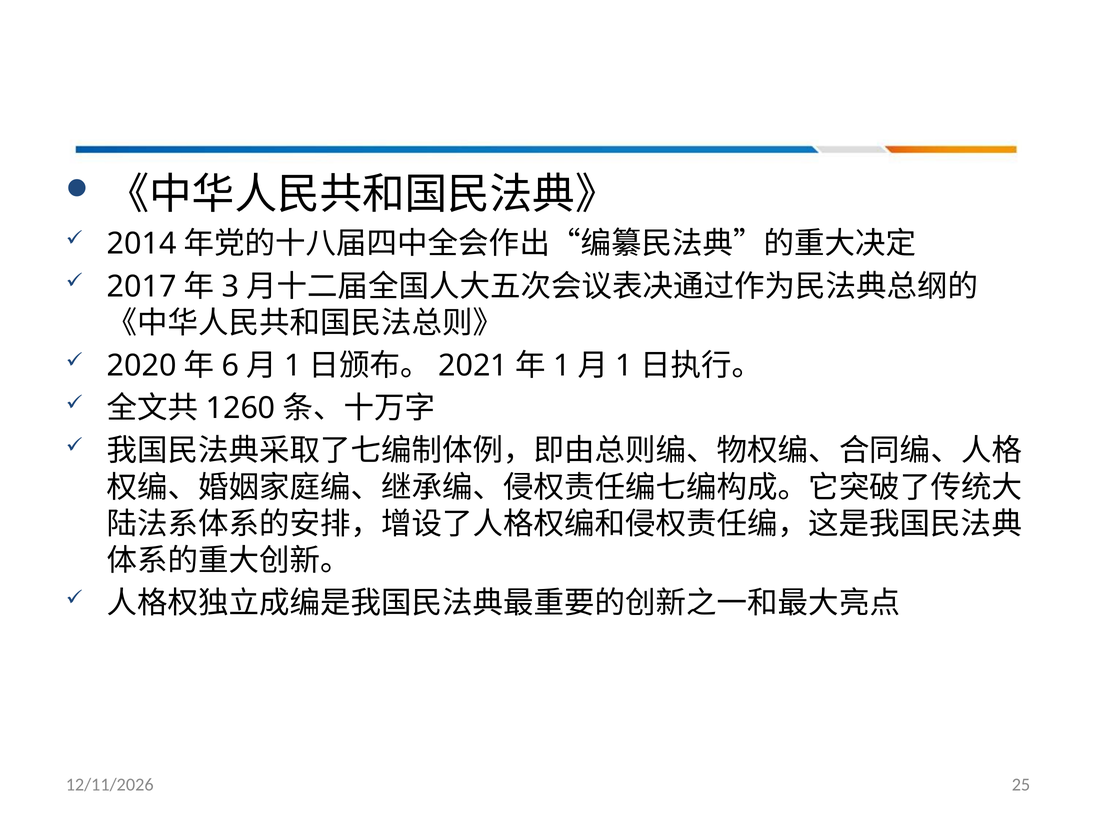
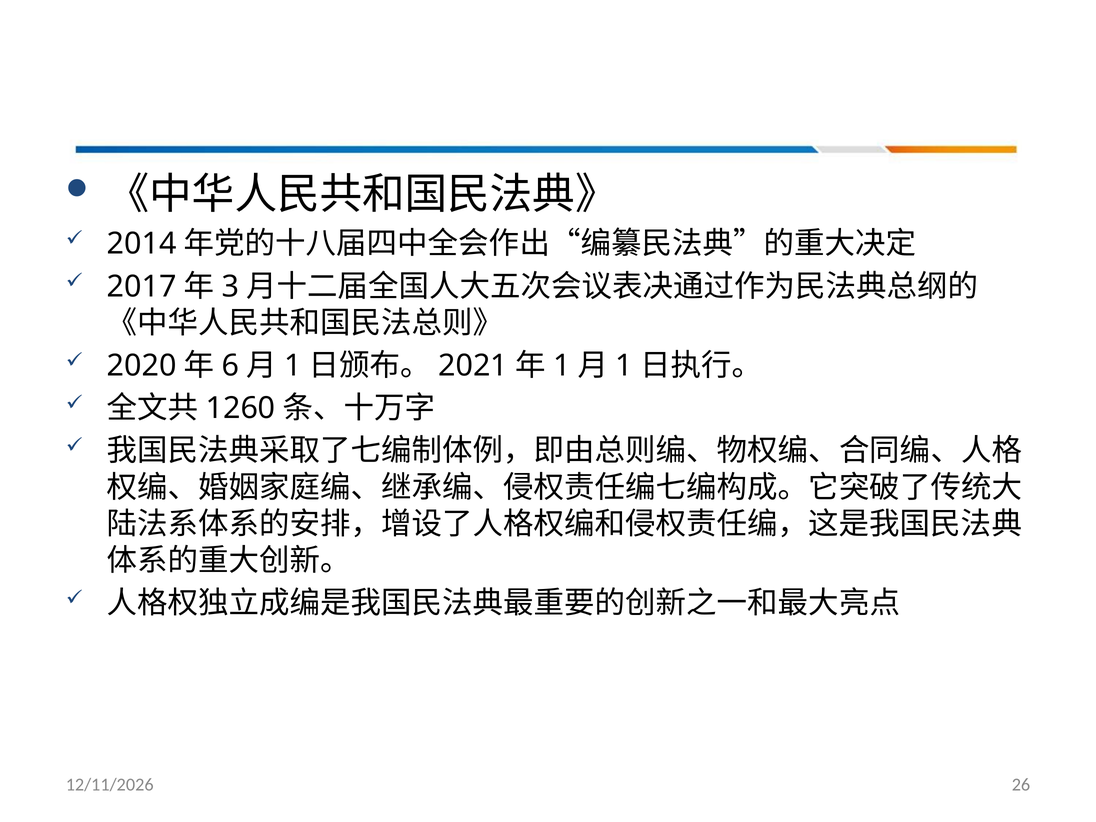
25: 25 -> 26 (1021, 785)
